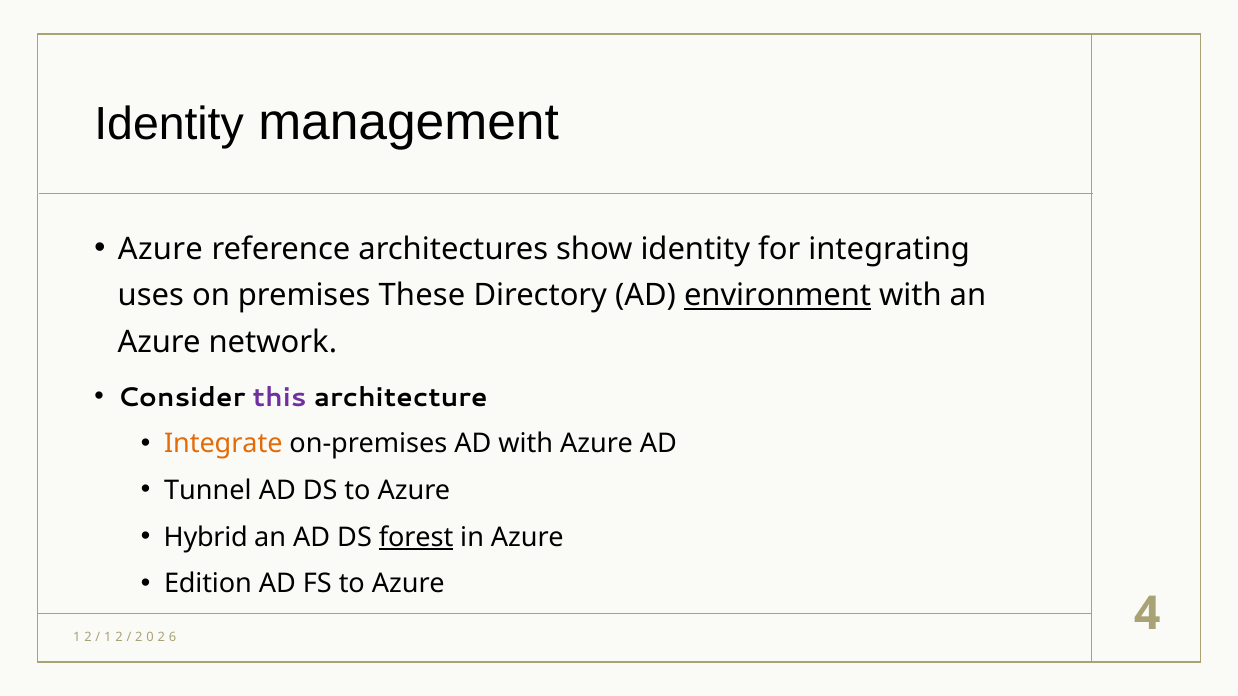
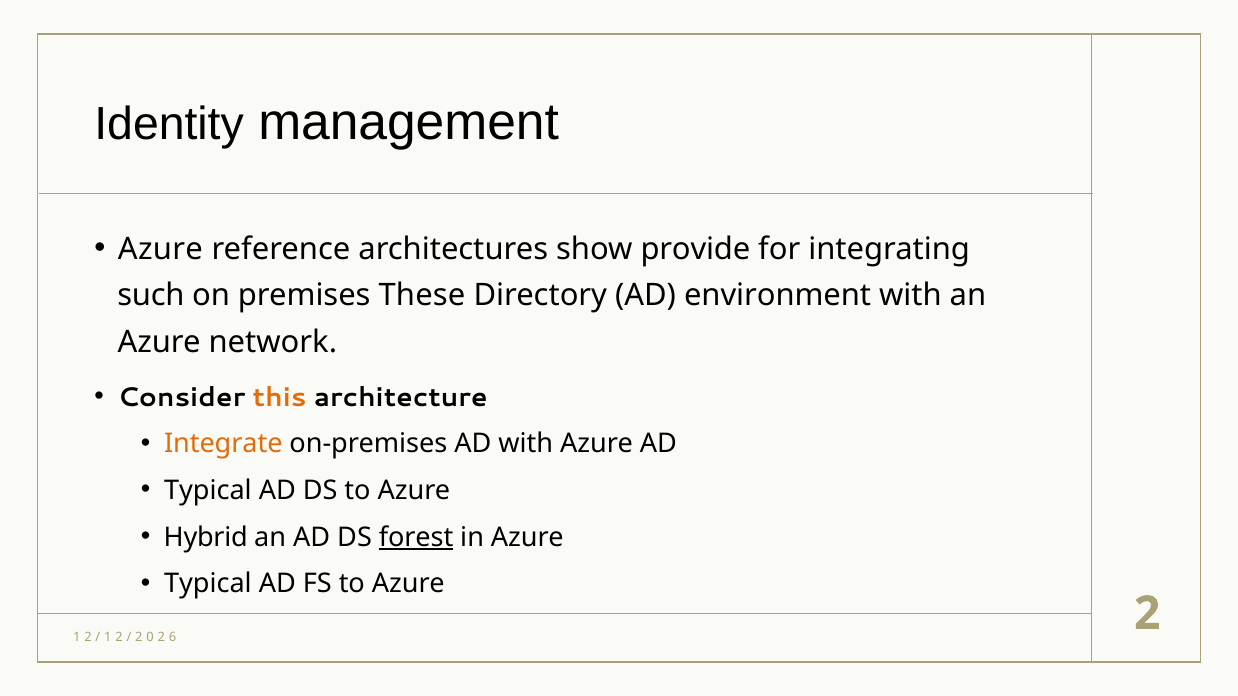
show identity: identity -> provide (695, 249)
uses: uses -> such (151, 296)
environment underline: present -> none (778, 296)
this colour: purple -> orange (280, 397)
Tunnel: Tunnel -> Typical (208, 491)
Edition: Edition -> Typical (208, 584)
4: 4 -> 2 (1147, 614)
